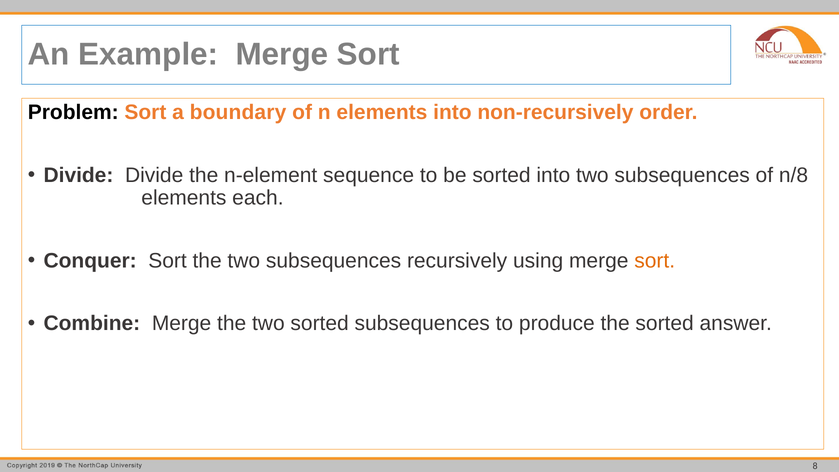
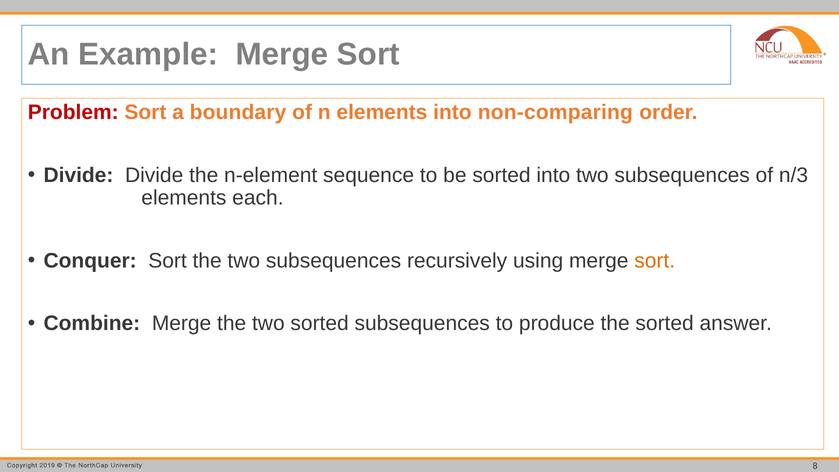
Problem colour: black -> red (73, 112)
non-recursively: non-recursively -> non-comparing (555, 112)
n/8: n/8 -> n/3 (793, 175)
